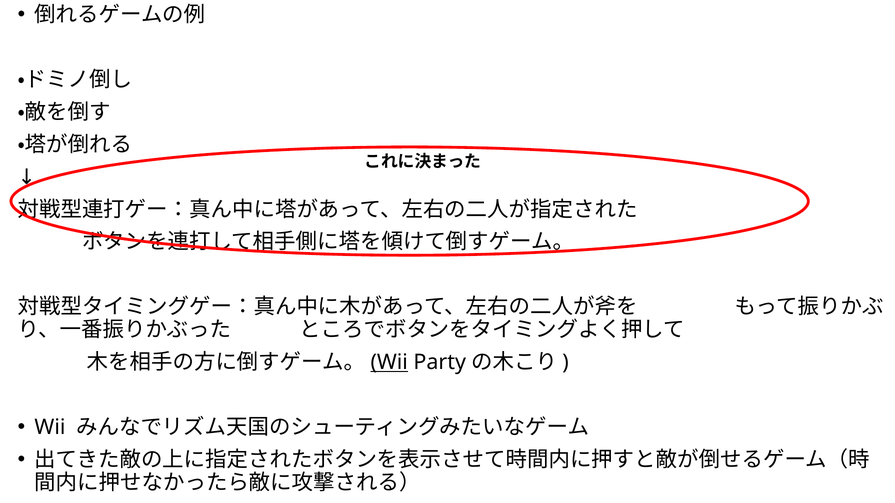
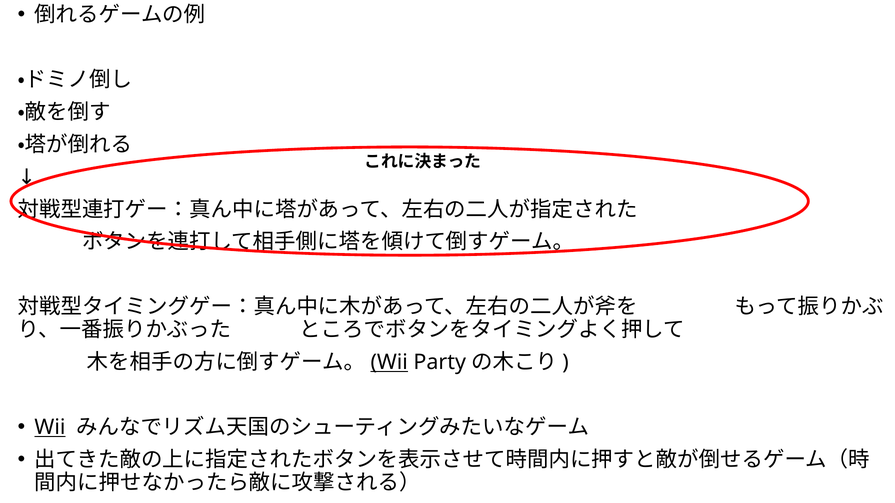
Wii underline: none -> present (50, 428)
